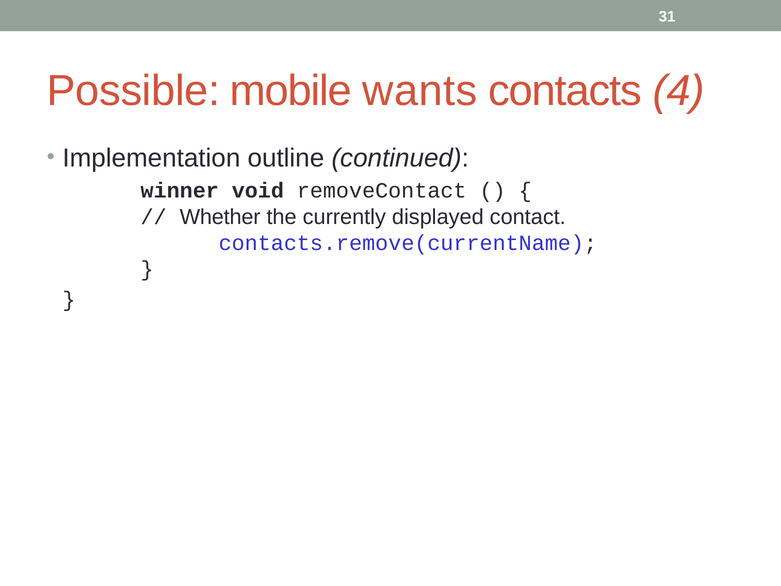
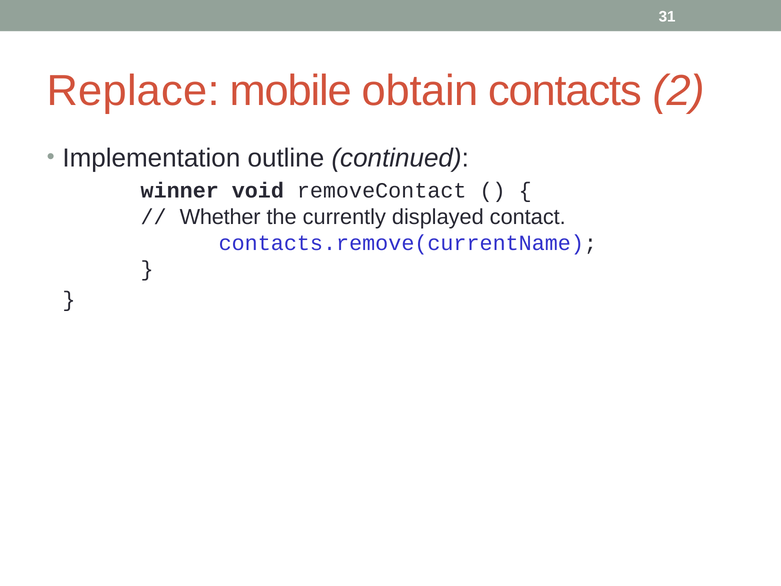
Possible: Possible -> Replace (133, 91)
wants: wants -> obtain (420, 91)
4: 4 -> 2 (679, 91)
